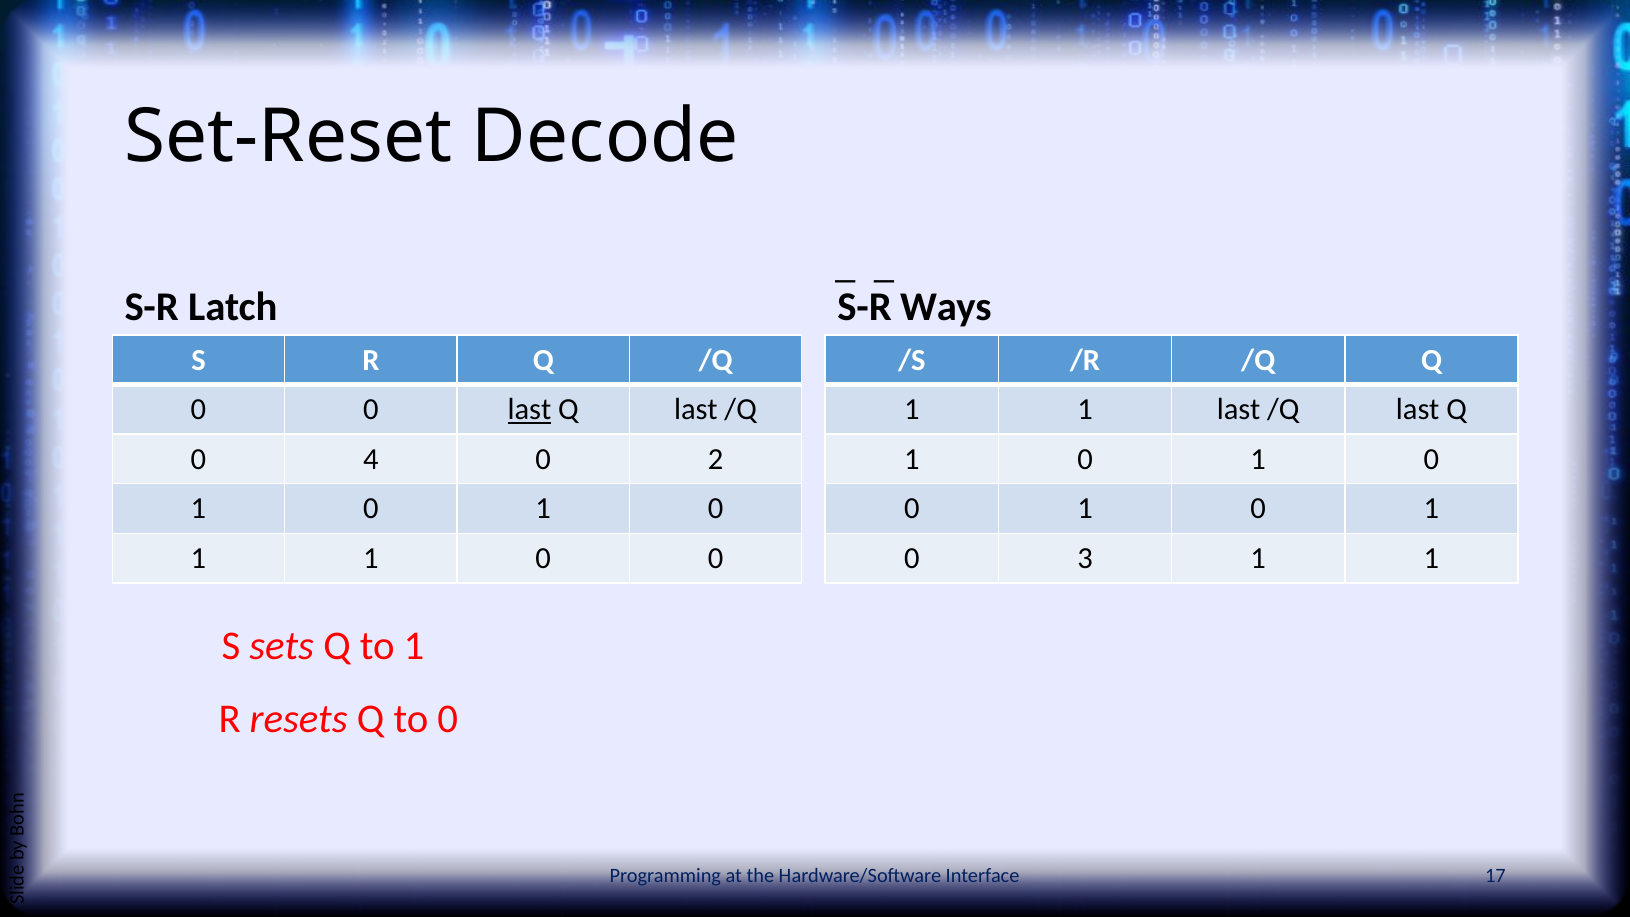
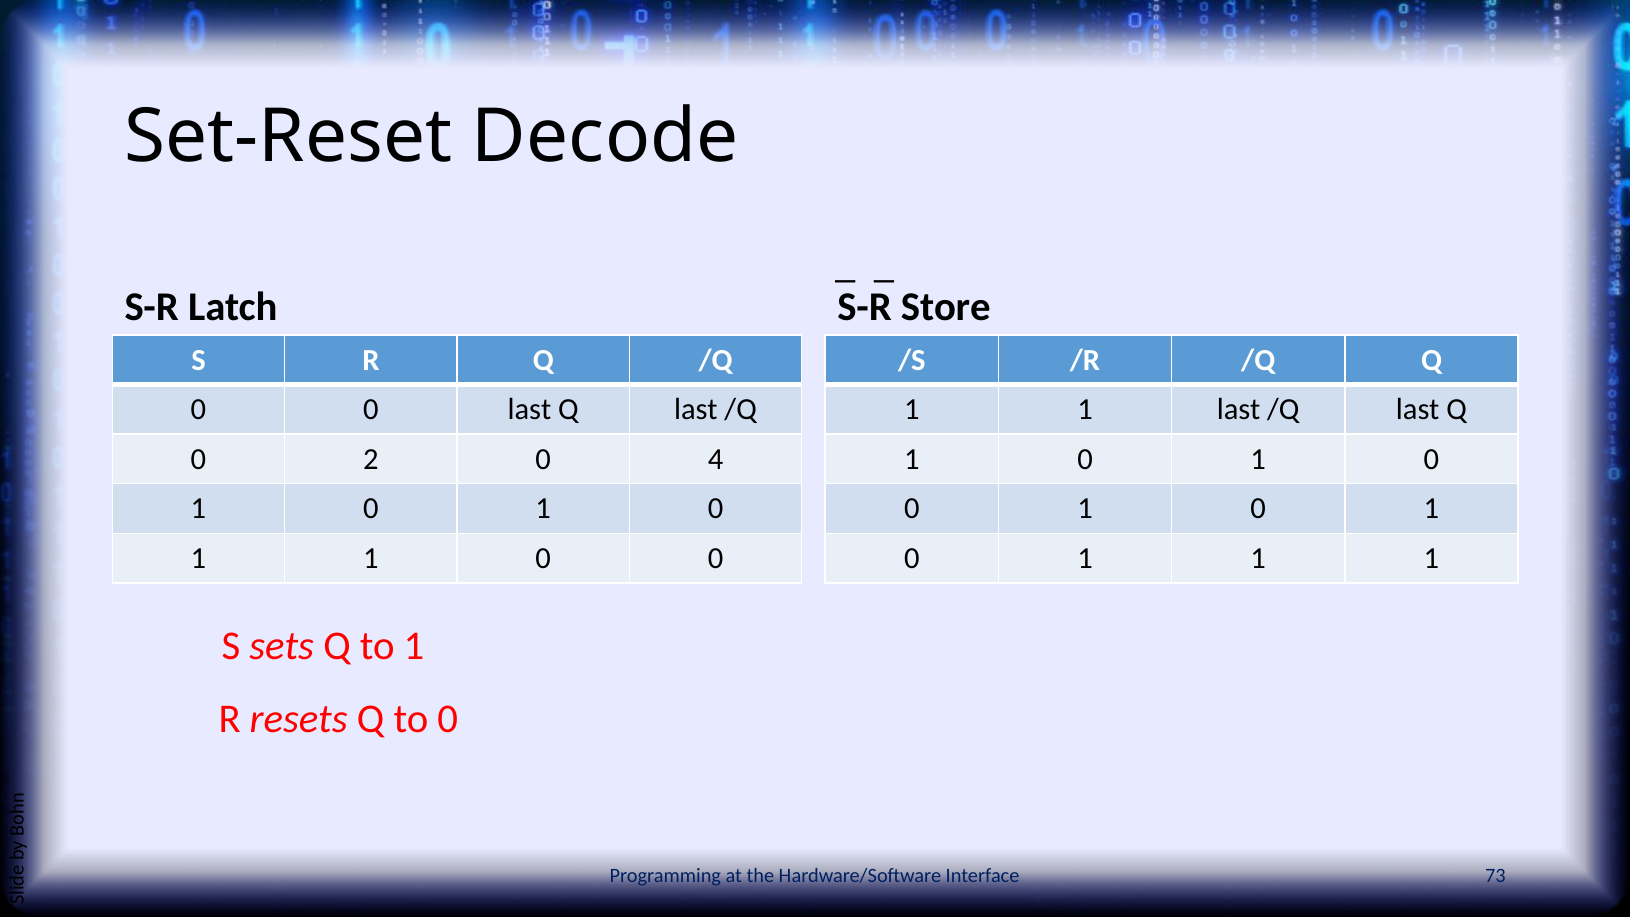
Ways: Ways -> Store (946, 307)
last underline: present -> none (529, 410)
4: 4 -> 2 (371, 459)
2: 2 -> 4 (716, 459)
3: 3 -> 1 (1085, 558)
17: 17 -> 73 (1495, 875)
